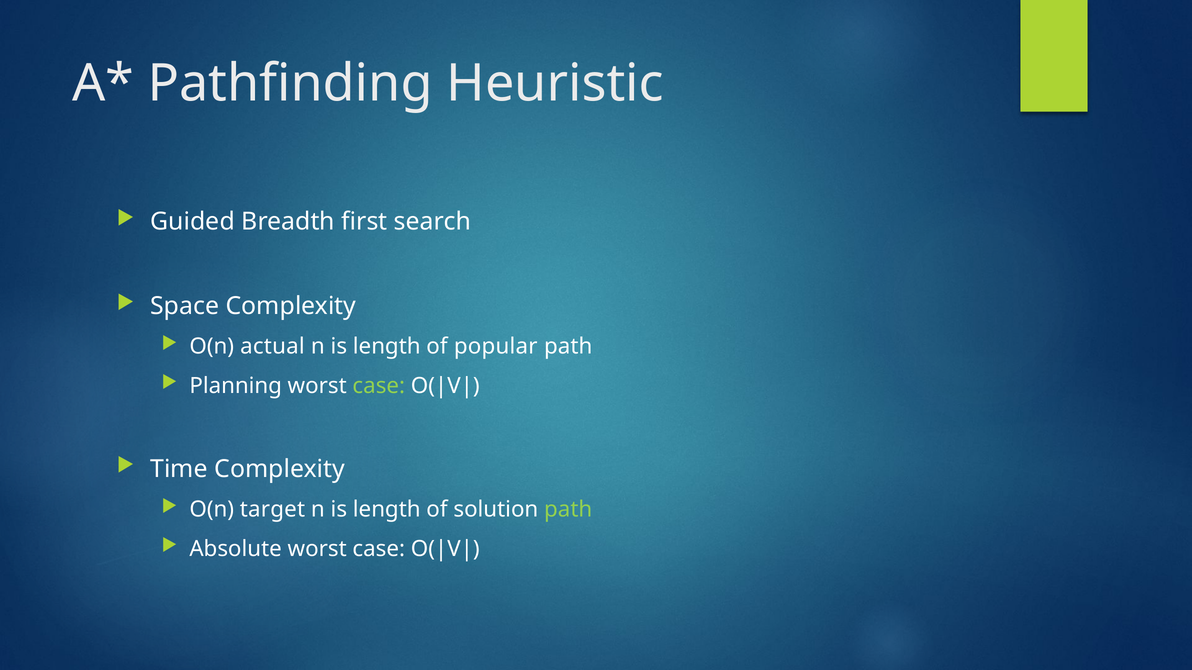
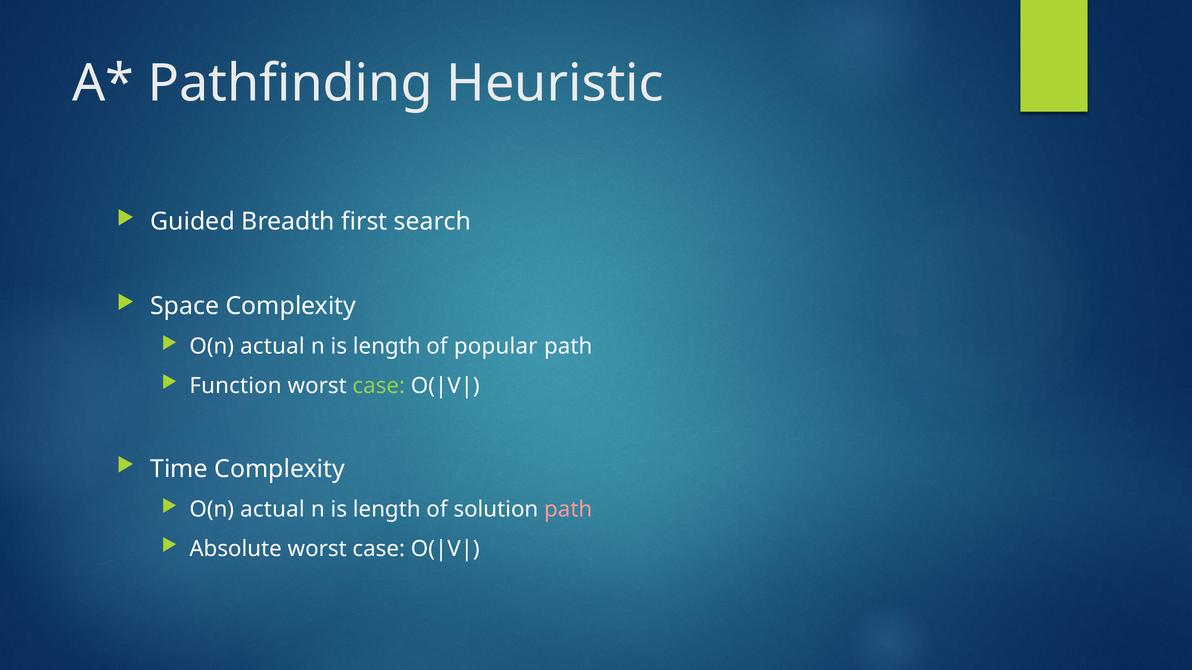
Planning: Planning -> Function (236, 386)
target: target -> actual (272, 510)
path colour: light green -> pink (568, 510)
